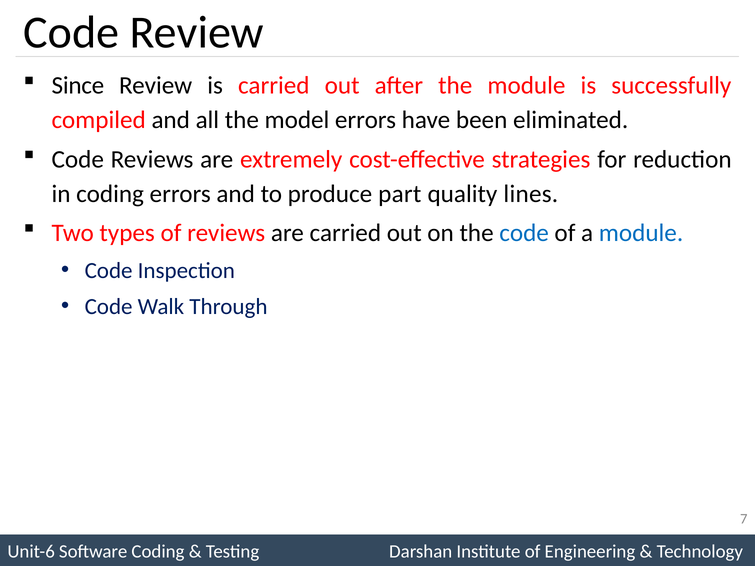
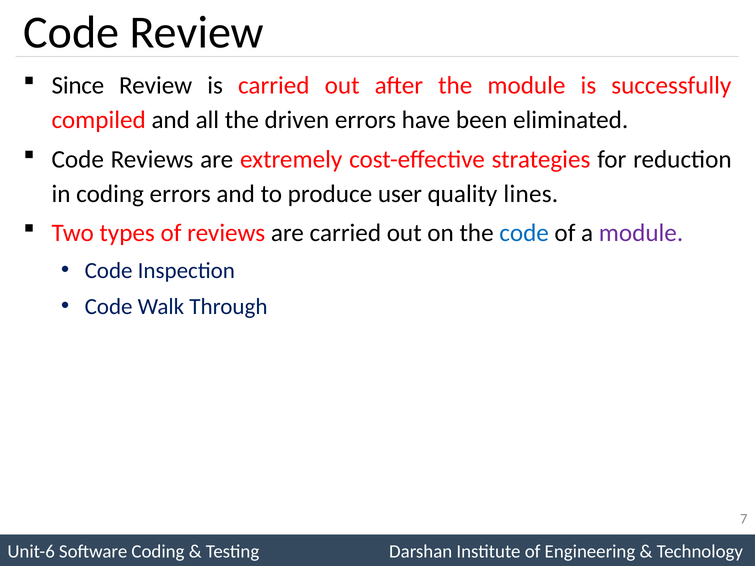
model: model -> driven (297, 120)
part: part -> user (400, 194)
module colour: blue -> purple (641, 233)
